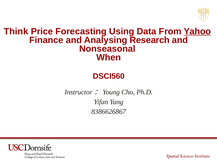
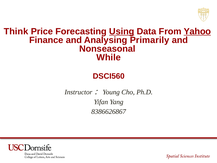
Using underline: none -> present (122, 31)
Research: Research -> Primarily (150, 40)
When: When -> While (109, 57)
